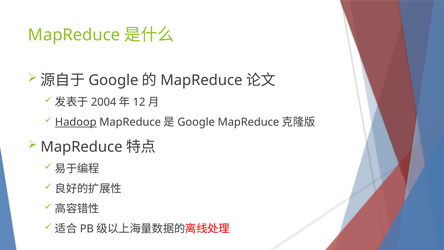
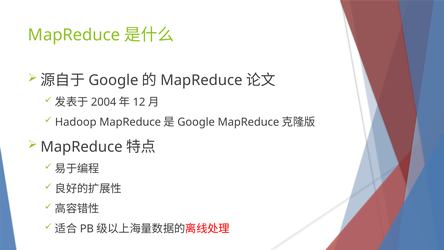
Hadoop underline: present -> none (76, 122)
